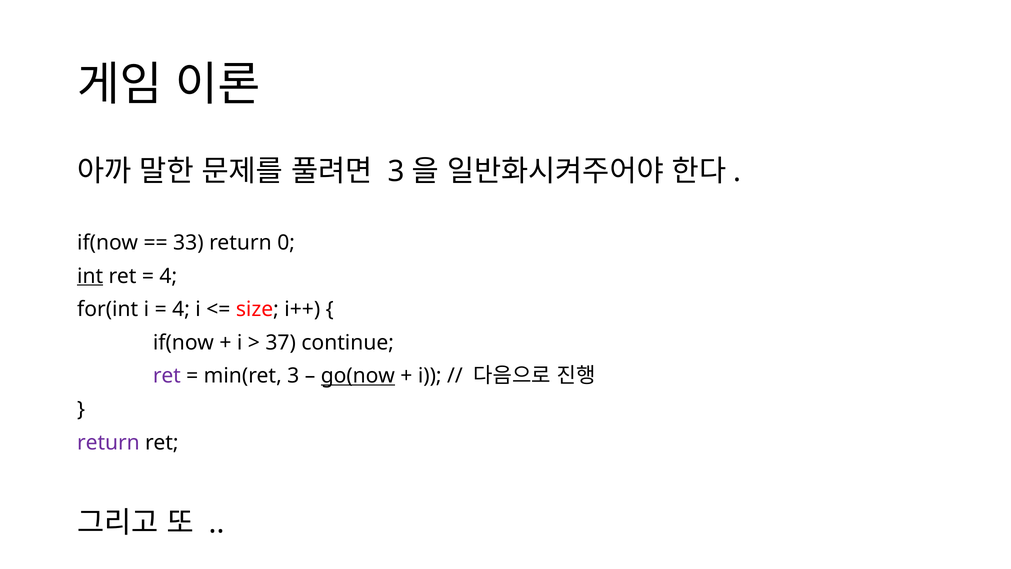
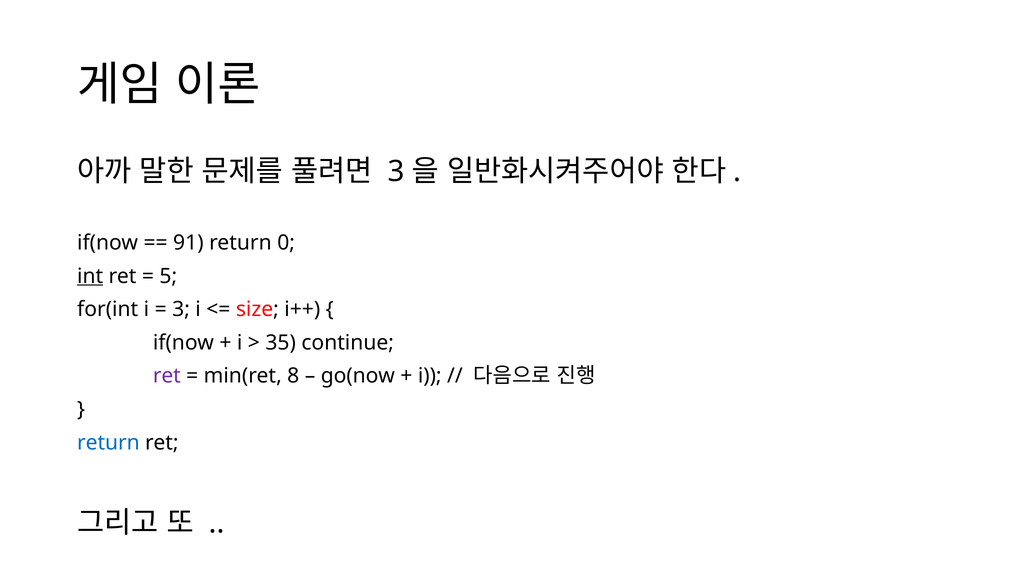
33: 33 -> 91 (188, 243)
4: 4 -> 5 (168, 276)
4: 4 -> 3 (181, 309)
37: 37 -> 35 (281, 342)
min(ret 3: 3 -> 8 (293, 376)
go(now underline: present -> none (358, 376)
return colour: purple -> blue (108, 442)
